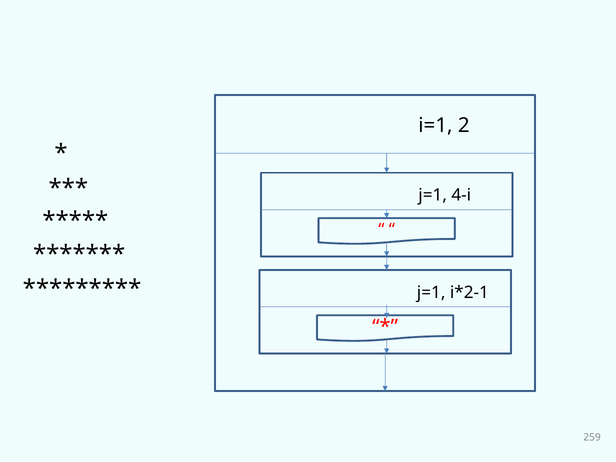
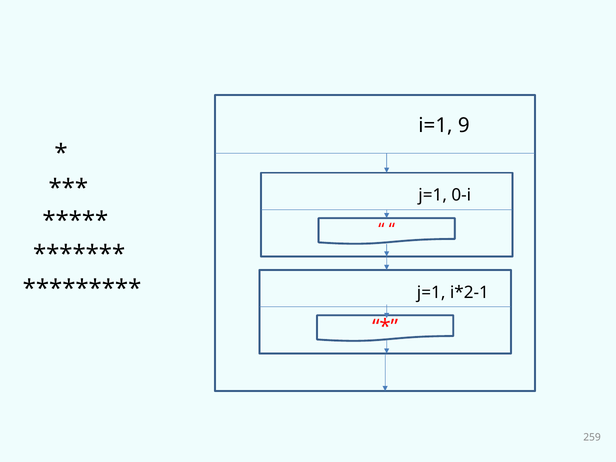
2: 2 -> 9 (464, 126)
4-i: 4-i -> 0-i (461, 195)
